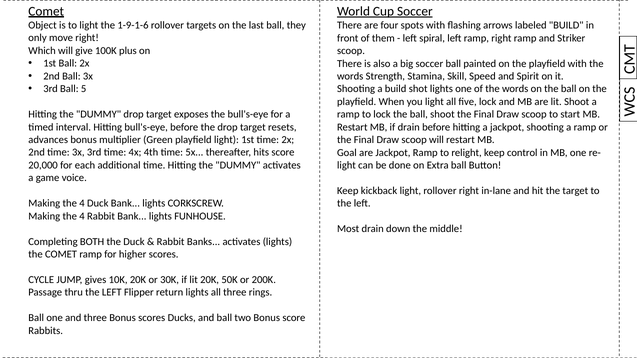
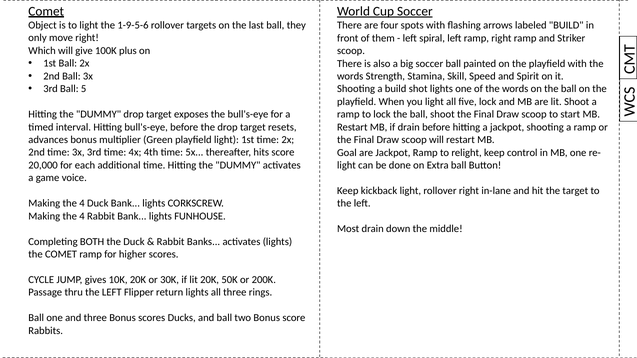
1-9-1-6: 1-9-1-6 -> 1-9-5-6 (133, 25)
